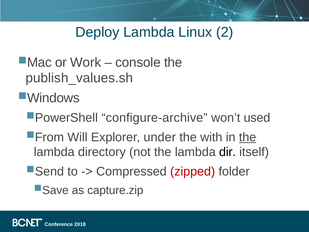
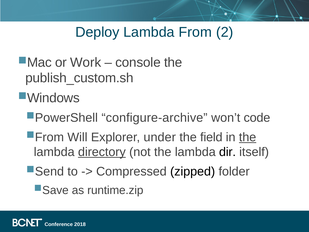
Linux: Linux -> From (195, 32)
publish_values.sh: publish_values.sh -> publish_custom.sh (79, 78)
used: used -> code (257, 118)
with: with -> field (211, 137)
directory underline: none -> present (102, 152)
zipped colour: red -> black (193, 171)
capture.zip: capture.zip -> runtime.zip (115, 190)
